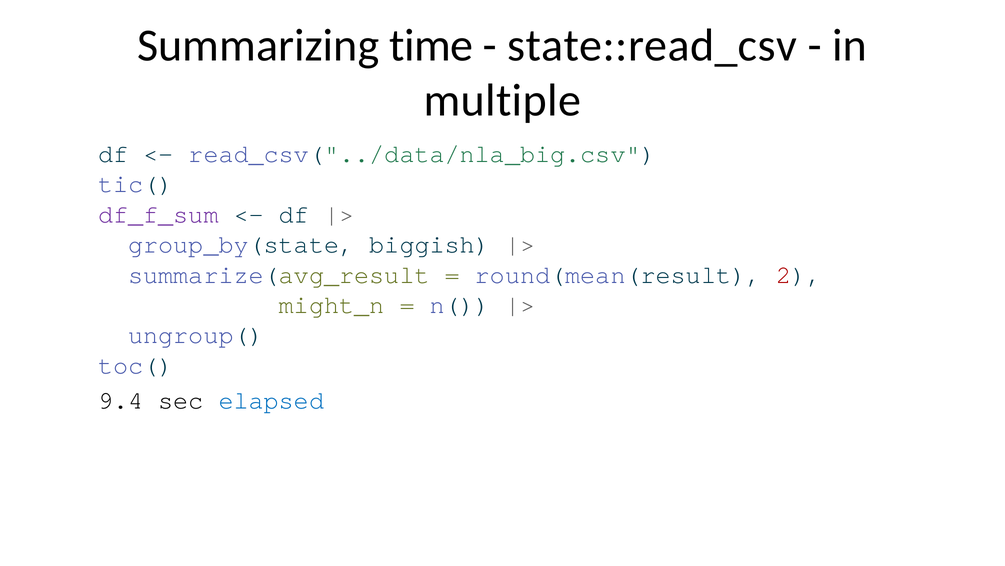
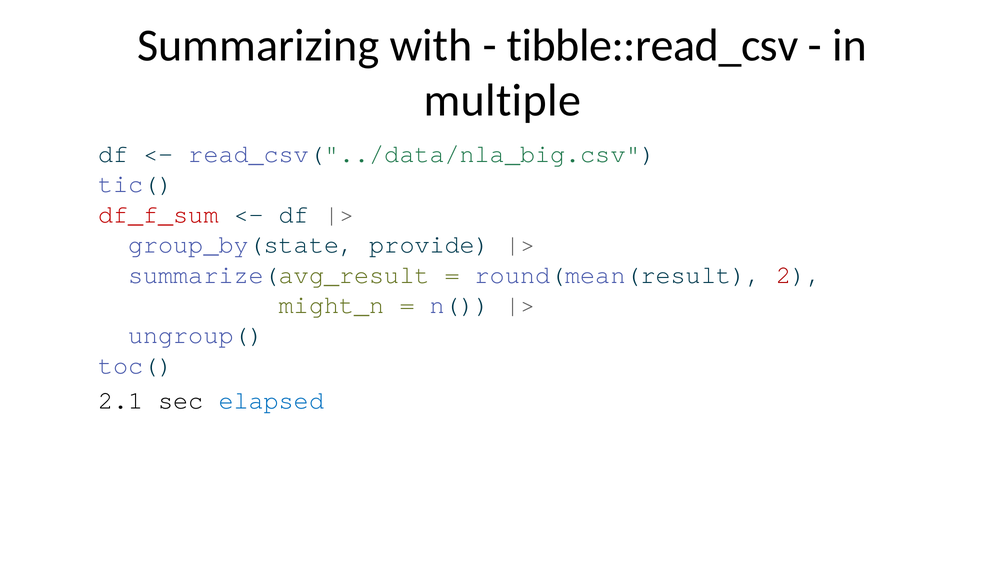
time: time -> with (431, 45)
state::read_csv: state::read_csv -> tibble::read_csv (652, 45)
df_f_sum colour: purple -> red (158, 214)
biggish: biggish -> provide (430, 244)
9.4: 9.4 -> 2.1 (121, 400)
